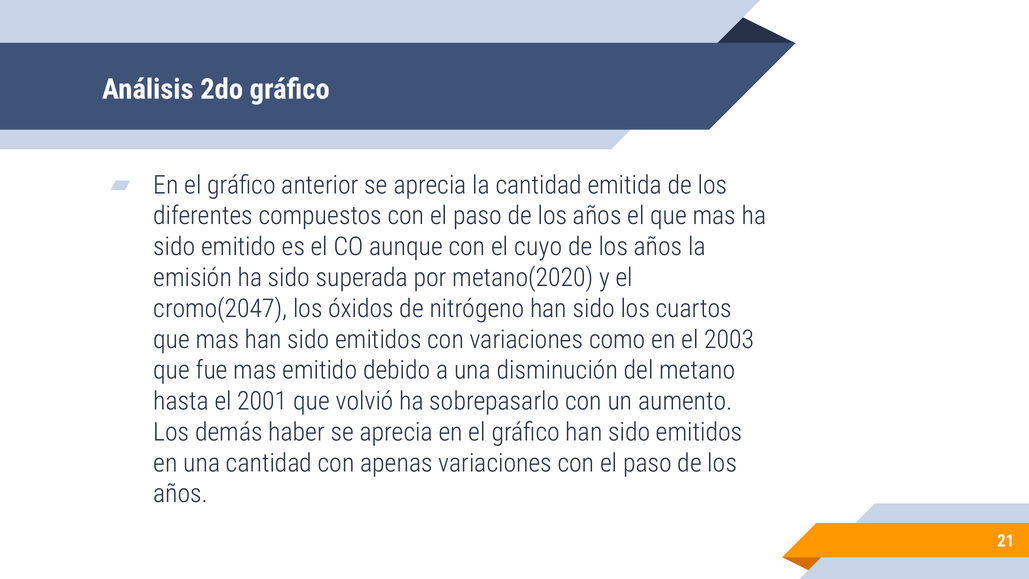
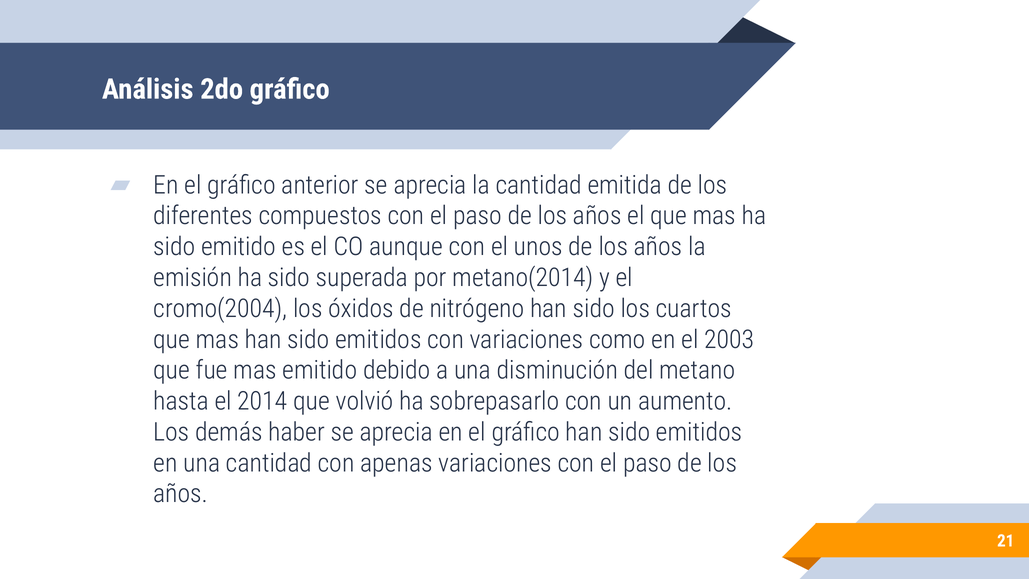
cuyo: cuyo -> unos (538, 247)
metano(2020: metano(2020 -> metano(2014 (523, 278)
cromo(2047: cromo(2047 -> cromo(2004 (220, 309)
2001: 2001 -> 2014 (262, 401)
